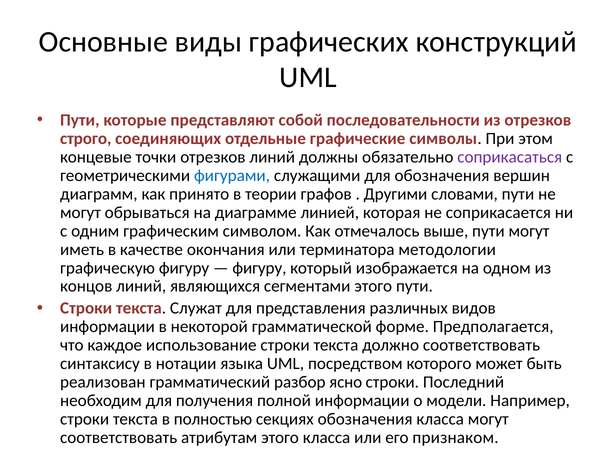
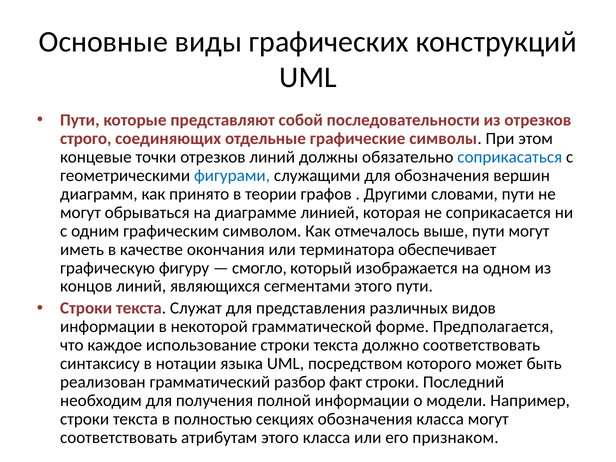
соприкасаться colour: purple -> blue (510, 157)
методологии: методологии -> обеспечивает (447, 249)
фигуру: фигуру -> смогло (259, 268)
ясно: ясно -> факт (346, 382)
